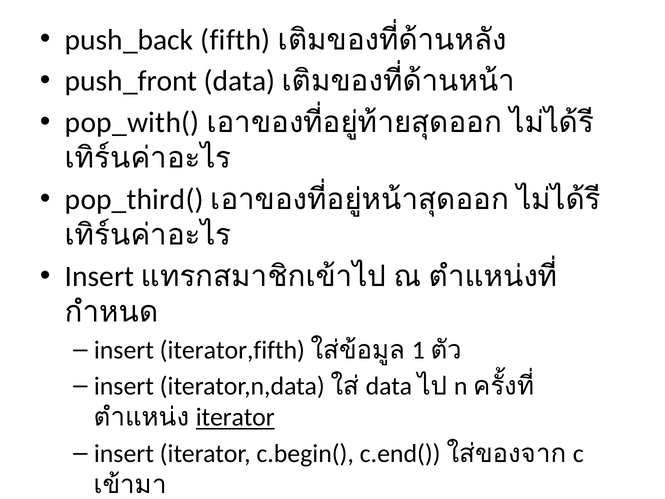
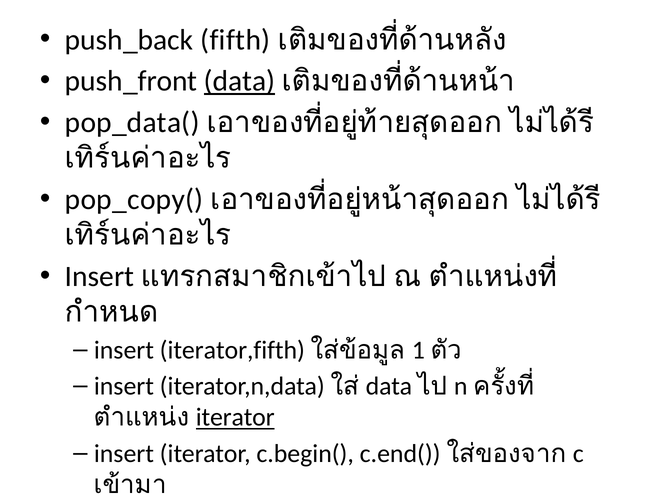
data underline: none -> present (240, 81)
pop_with(: pop_with( -> pop_data( (132, 123)
pop_third(: pop_third( -> pop_copy( (134, 199)
